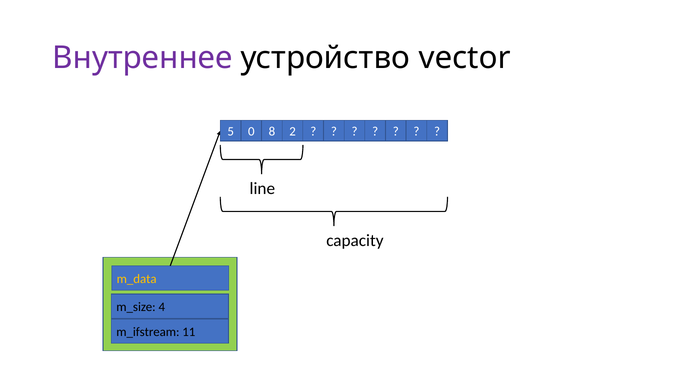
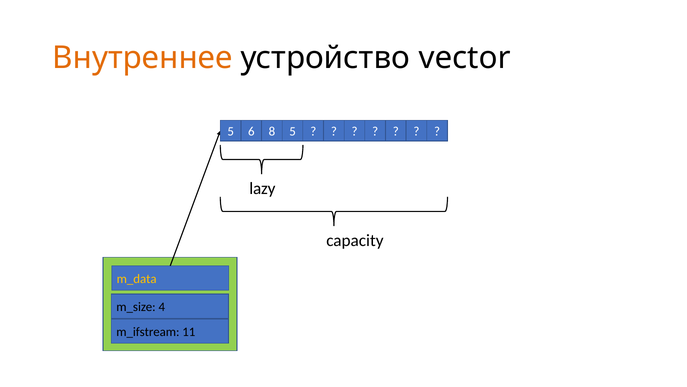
Внутреннее colour: purple -> orange (143, 58)
0: 0 -> 6 (251, 131)
8 2: 2 -> 5 (293, 131)
line: line -> lazy (262, 188)
